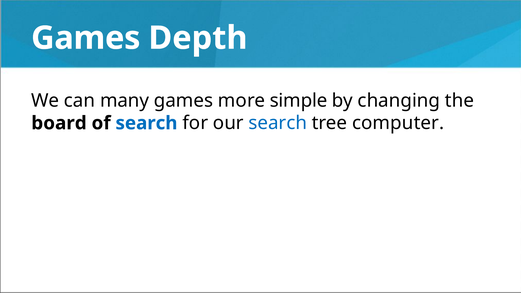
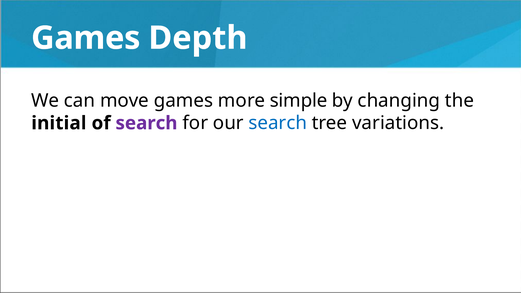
many: many -> move (124, 101)
board: board -> initial (59, 123)
search colour: blue -> purple (146, 123)
computer: computer -> variations (398, 123)
